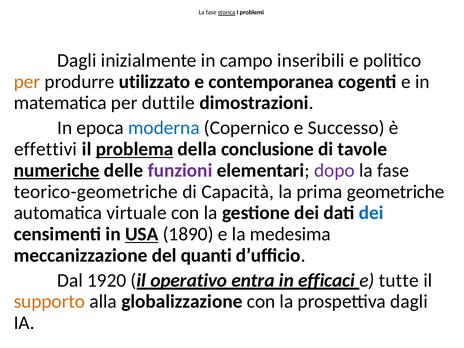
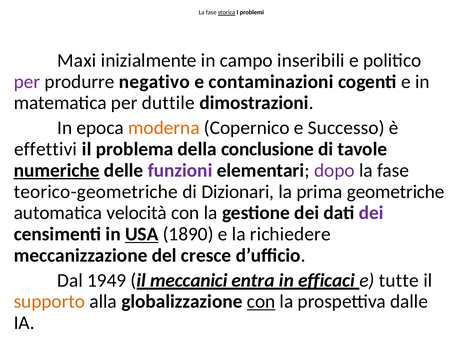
Dagli: Dagli -> Maxi (77, 60)
per colour: orange -> purple (27, 82)
utilizzato: utilizzato -> negativo (154, 82)
contemporanea: contemporanea -> contaminazioni (271, 82)
moderna colour: blue -> orange (164, 128)
problema underline: present -> none (135, 149)
Capacità: Capacità -> Dizionari (238, 192)
virtuale: virtuale -> velocità (137, 213)
dei colour: blue -> purple (371, 213)
medesima: medesima -> richiedere (290, 234)
quanti: quanti -> cresce (206, 255)
1920: 1920 -> 1949 (107, 280)
operativo: operativo -> meccanici (189, 280)
con underline: none -> present (261, 302)
prospettiva dagli: dagli -> dalle (409, 302)
